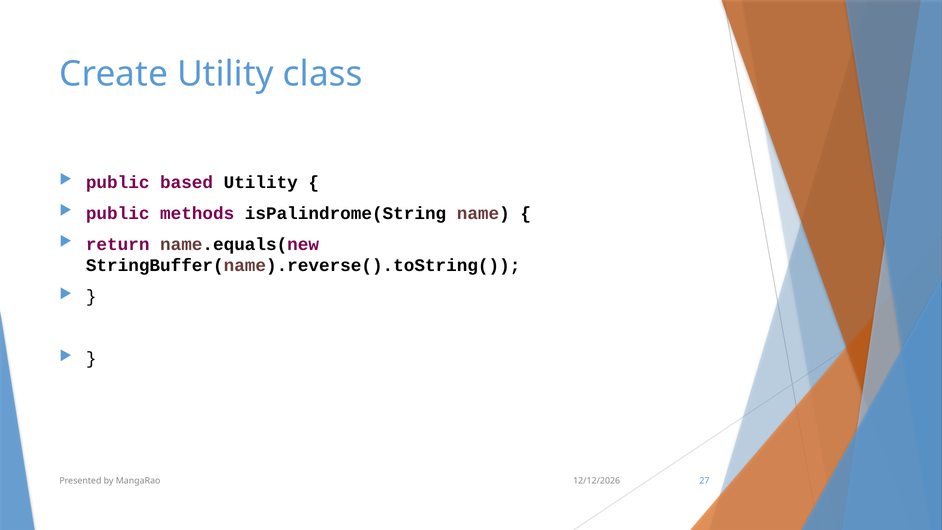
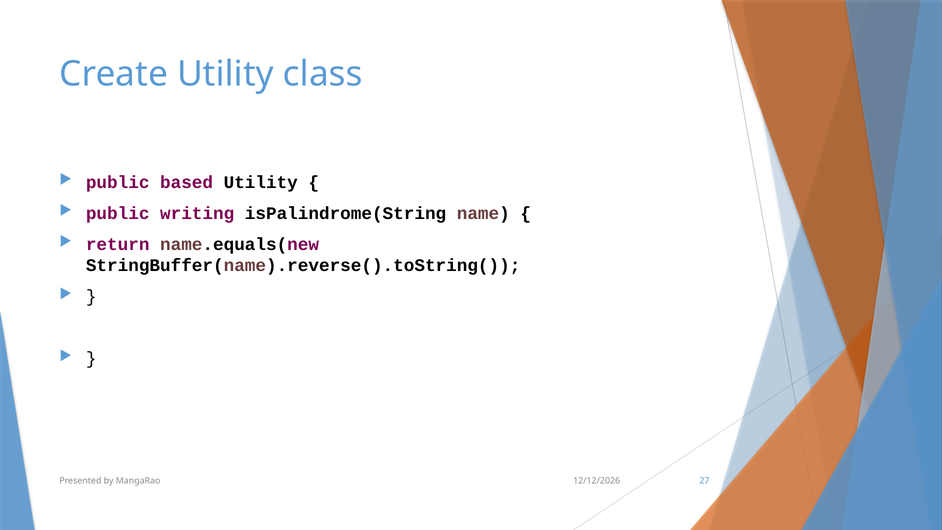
methods: methods -> writing (197, 213)
